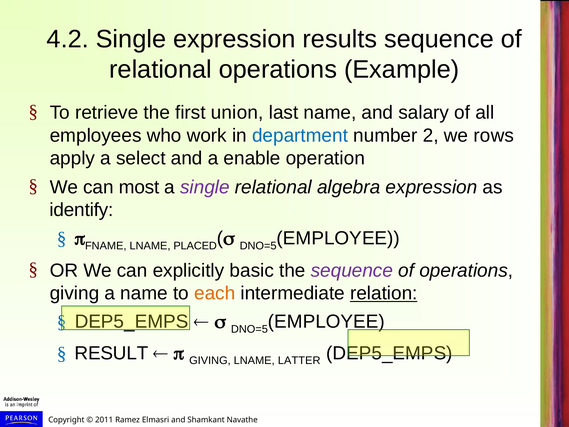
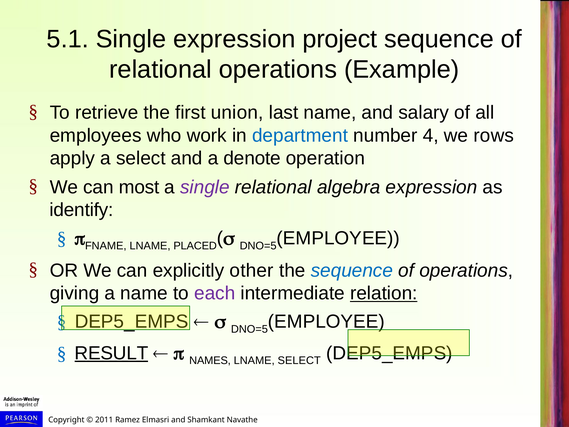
4.2: 4.2 -> 5.1 (68, 39)
results: results -> project (340, 39)
2: 2 -> 4 (431, 135)
enable: enable -> denote (252, 158)
basic: basic -> other (252, 270)
sequence colour: purple -> blue (352, 270)
each colour: orange -> purple (215, 293)
RESULT underline: none -> present (111, 353)
GIVING: GIVING -> NAMES (210, 360)
LNAME LATTER: LATTER -> SELECT (299, 360)
